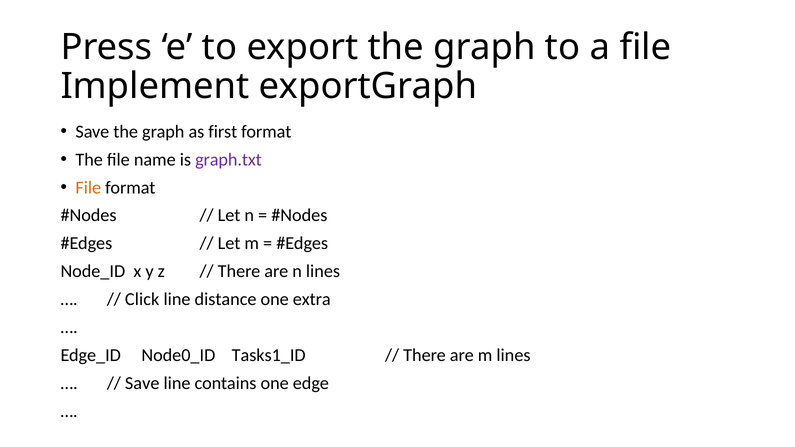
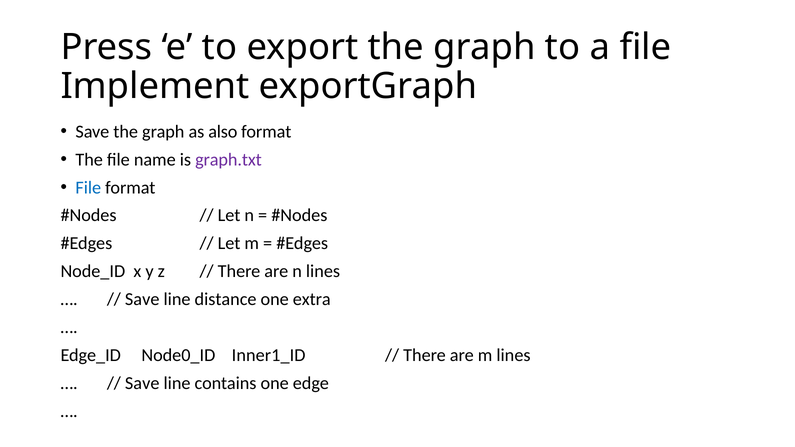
first: first -> also (223, 132)
File colour: orange -> blue (88, 188)
Click: Click -> Save (142, 299)
Tasks1_ID: Tasks1_ID -> Inner1_ID (269, 355)
